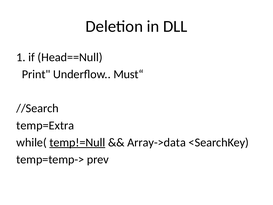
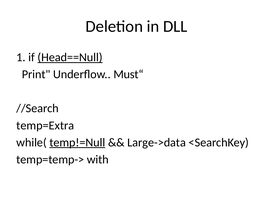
Head==Null underline: none -> present (70, 57)
Array->data: Array->data -> Large->data (157, 142)
prev: prev -> with (98, 159)
